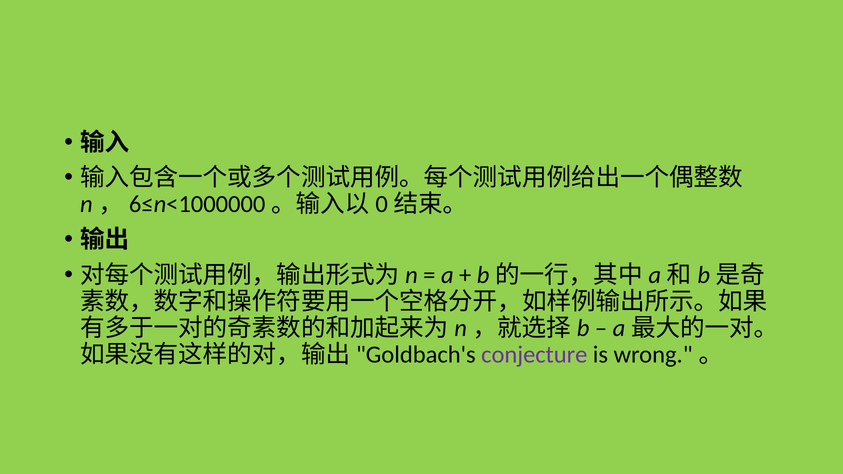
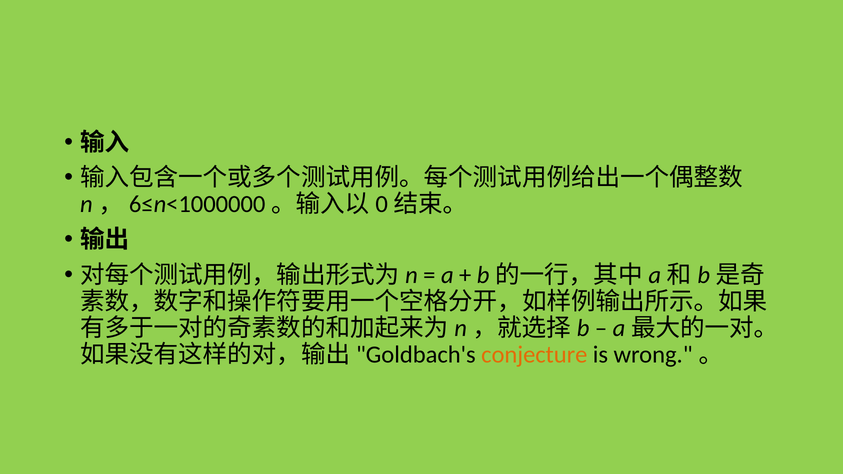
conjecture colour: purple -> orange (534, 355)
